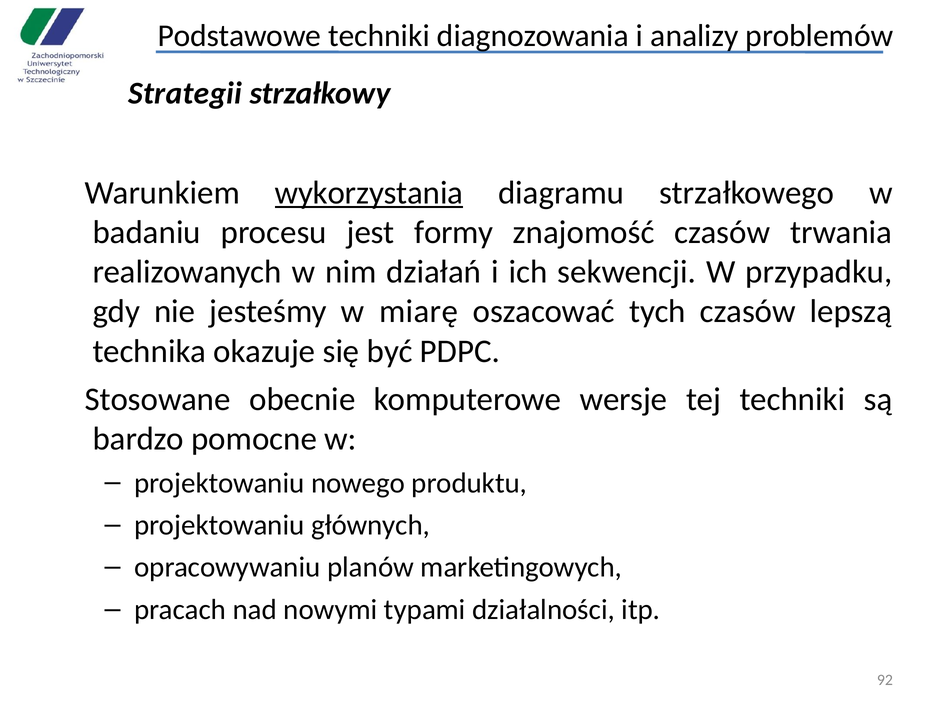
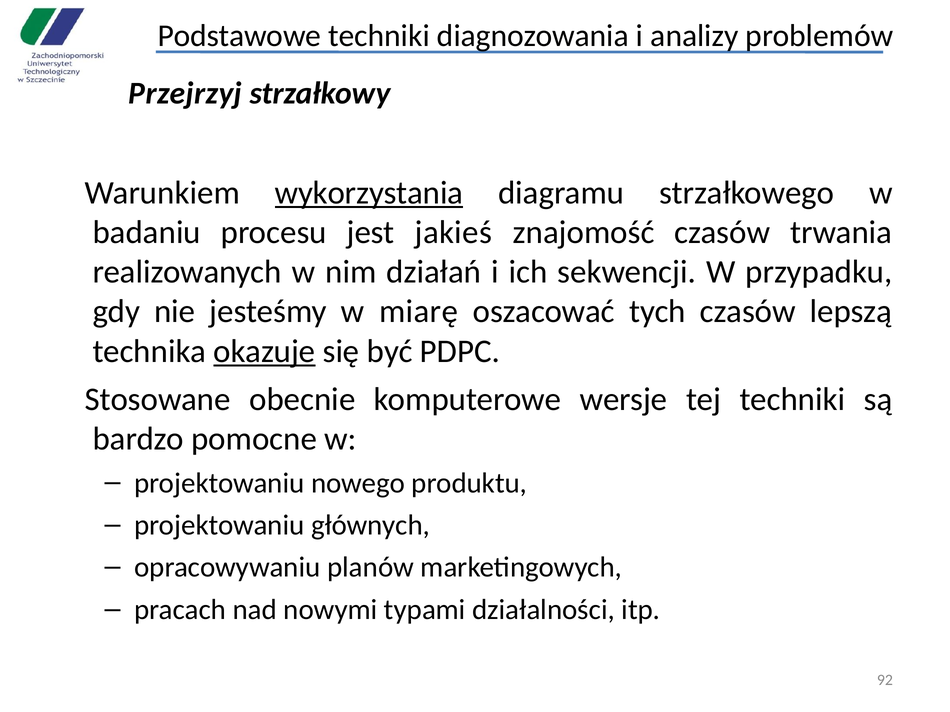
Strategii: Strategii -> Przejrzyj (185, 93)
formy: formy -> jakieś (453, 233)
okazuje underline: none -> present (264, 351)
